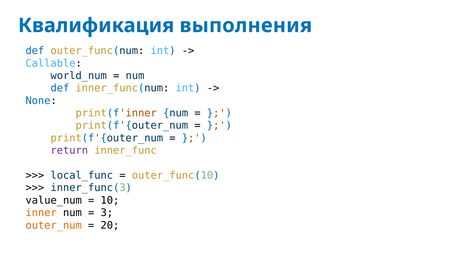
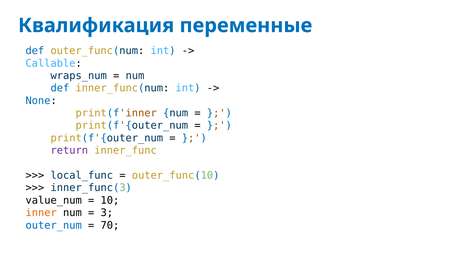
выполнения: выполнения -> переменные (246, 26)
world_num: world_num -> wraps_num (79, 76)
outer_num colour: orange -> blue (54, 225)
20: 20 -> 70 (110, 225)
